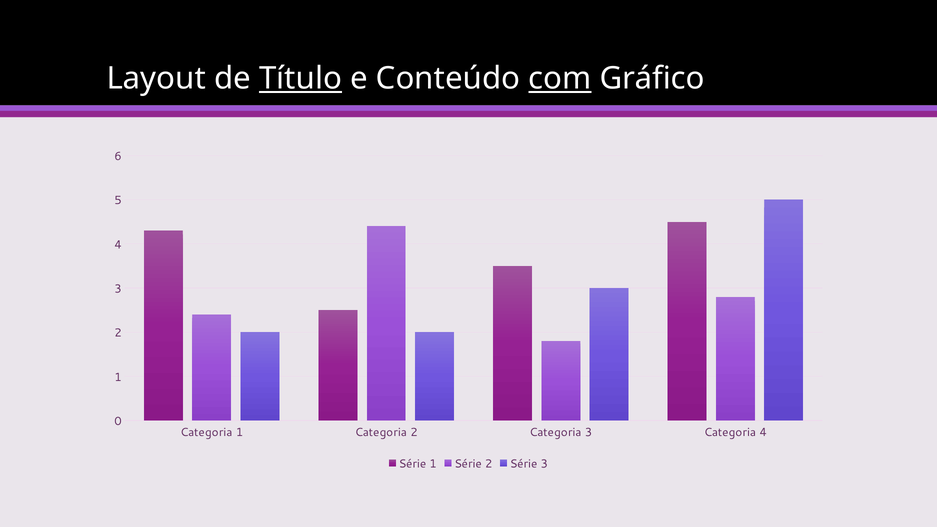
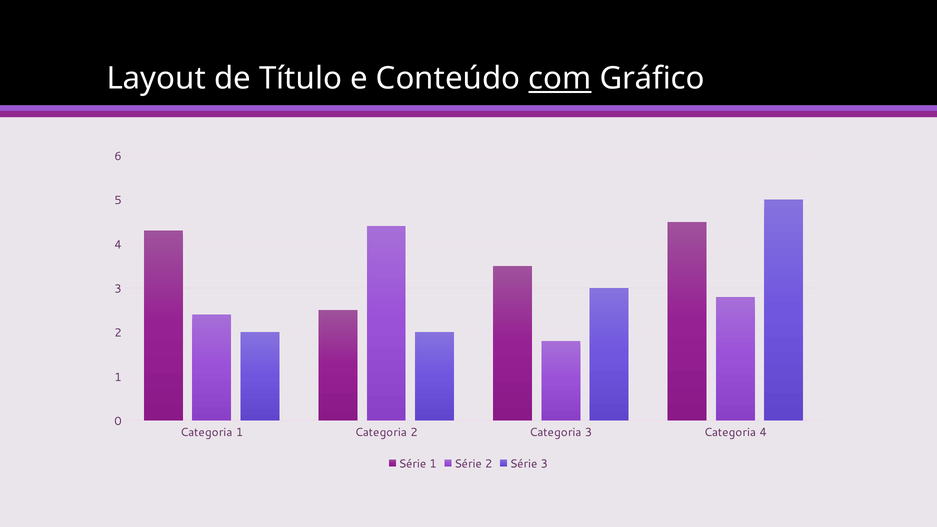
Título underline: present -> none (300, 79)
